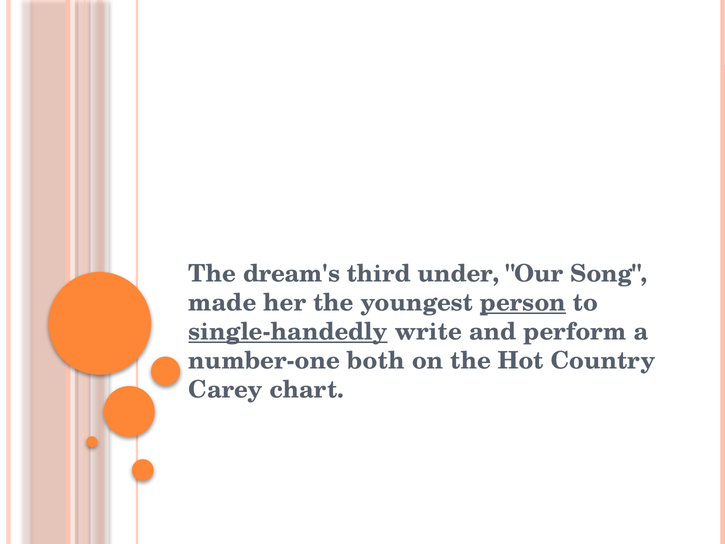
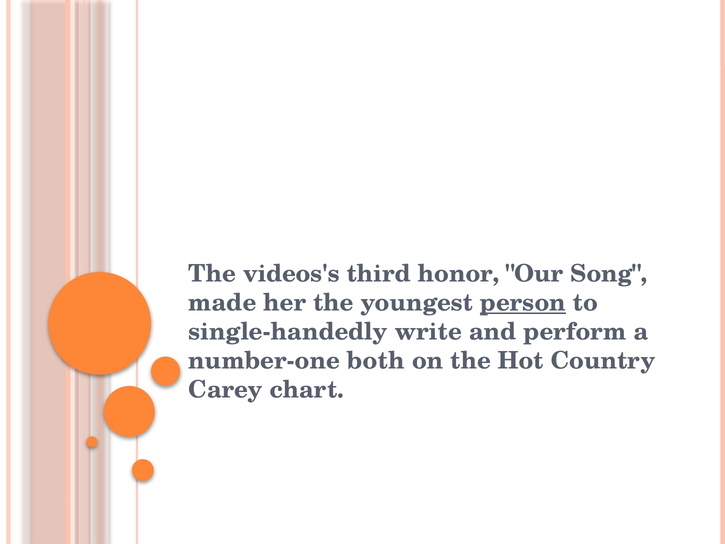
dream's: dream's -> videos's (292, 274)
under: under -> honor (459, 274)
single-handedly underline: present -> none (288, 332)
